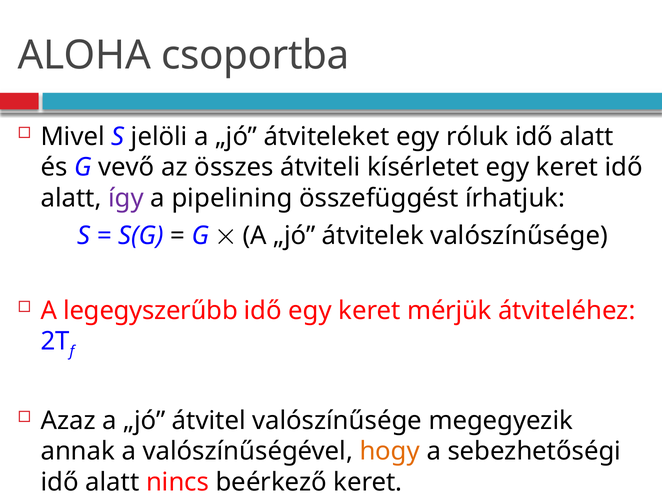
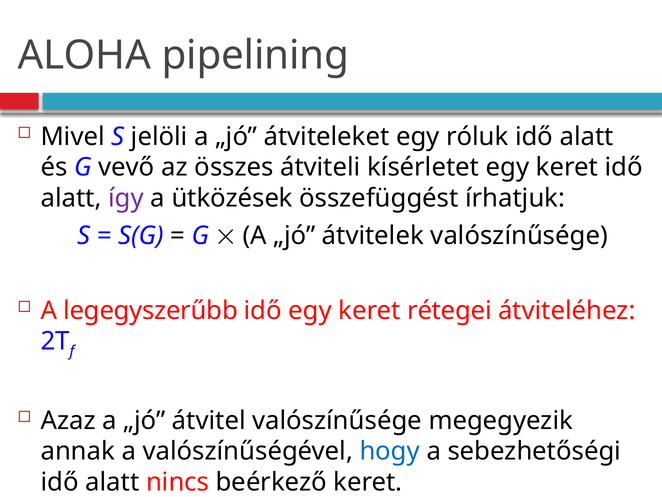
csoportba: csoportba -> pipelining (255, 55)
pipelining: pipelining -> ütközések (232, 198)
mérjük: mérjük -> rétegei (449, 310)
hogy colour: orange -> blue (390, 451)
